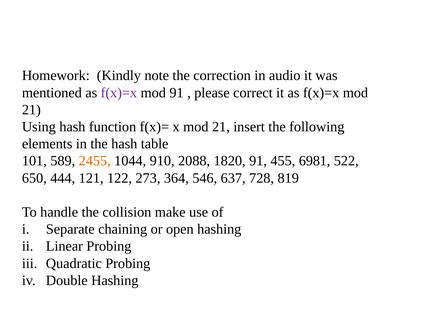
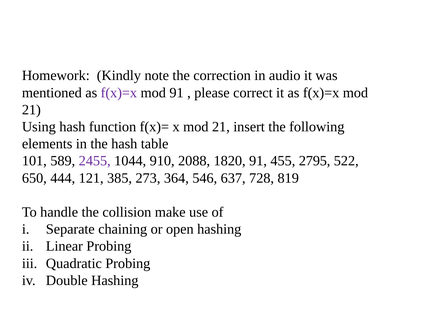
2455 colour: orange -> purple (95, 161)
6981: 6981 -> 2795 (315, 161)
122: 122 -> 385 (120, 178)
